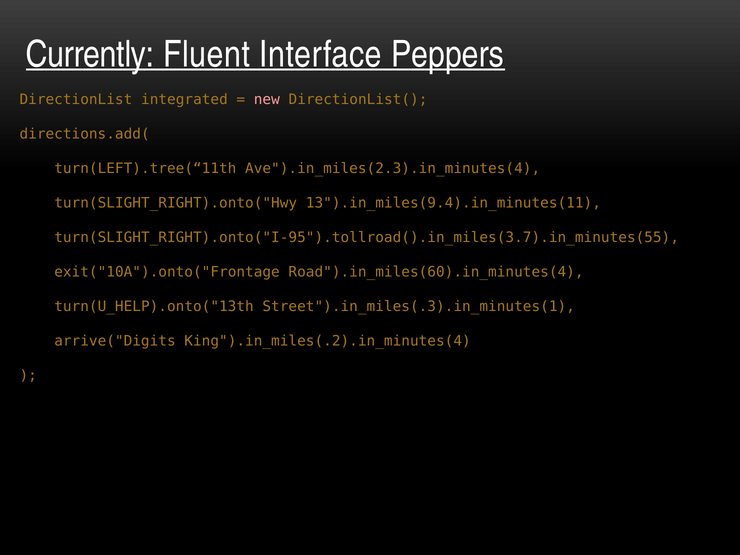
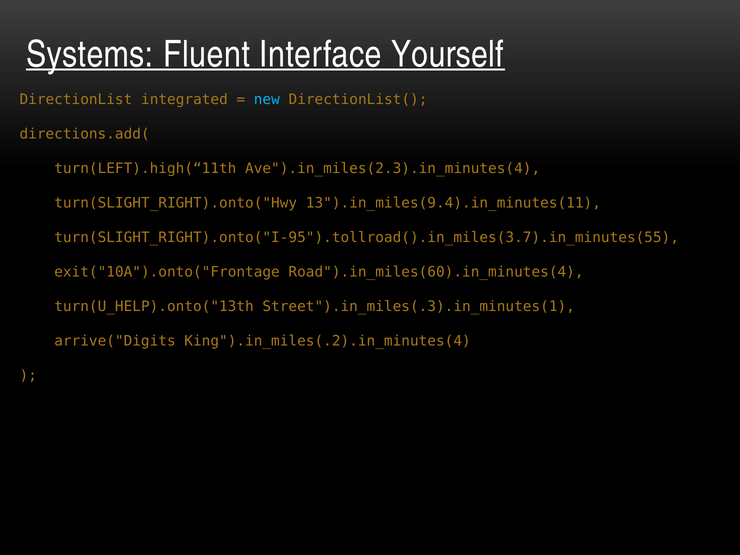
Currently: Currently -> Systems (90, 54)
Peppers: Peppers -> Yourself (447, 54)
new colour: pink -> light blue (267, 99)
turn(LEFT).tree(“11th: turn(LEFT).tree(“11th -> turn(LEFT).high(“11th (145, 168)
